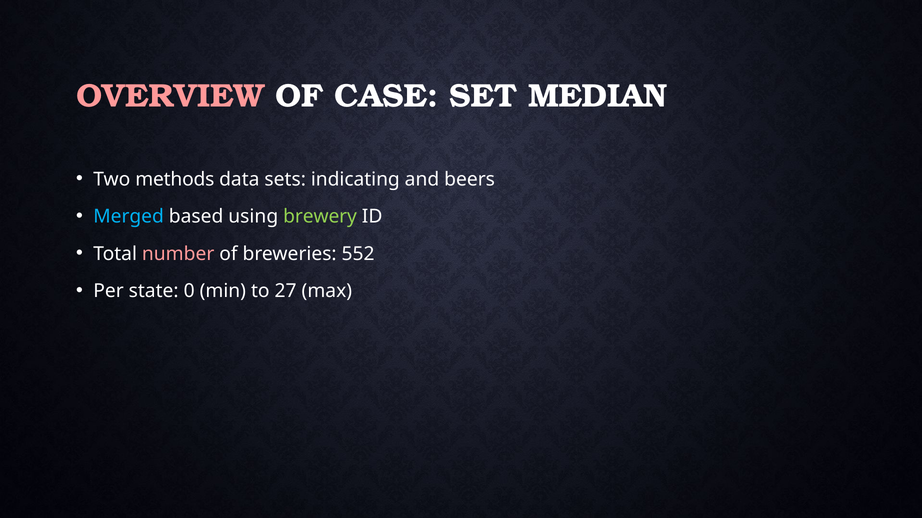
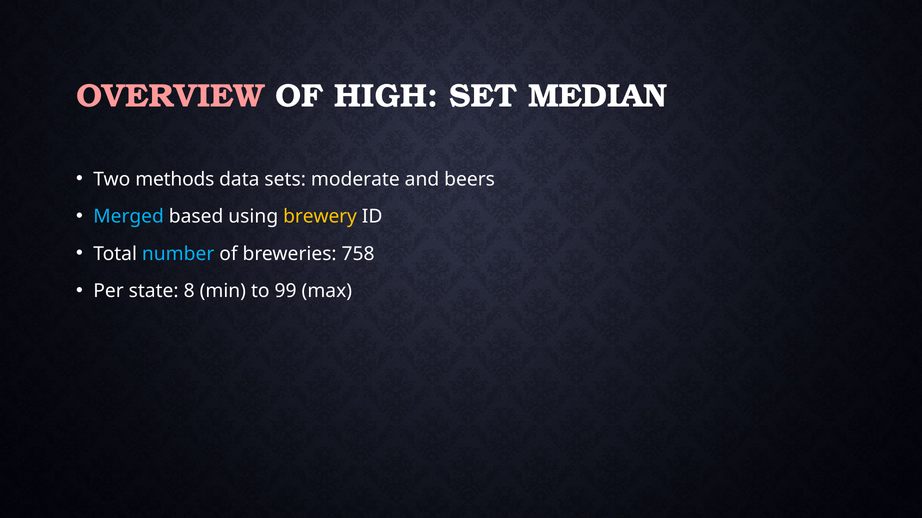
CASE: CASE -> HIGH (386, 96)
indicating: indicating -> moderate (355, 179)
brewery colour: light green -> yellow (320, 217)
number colour: pink -> light blue (178, 254)
552: 552 -> 758 (358, 254)
0: 0 -> 8 (189, 291)
27: 27 -> 99 (286, 291)
